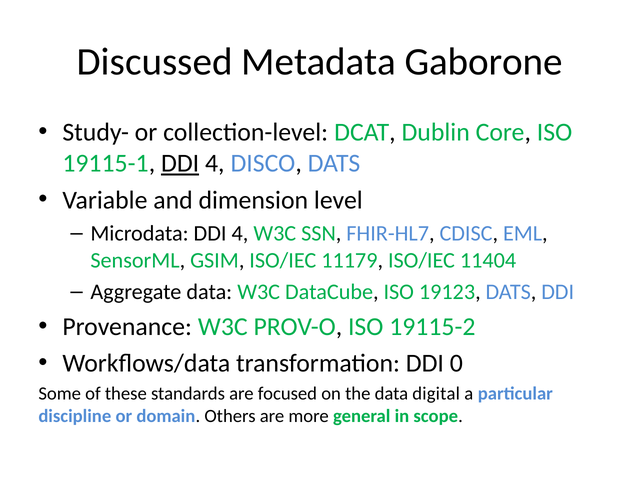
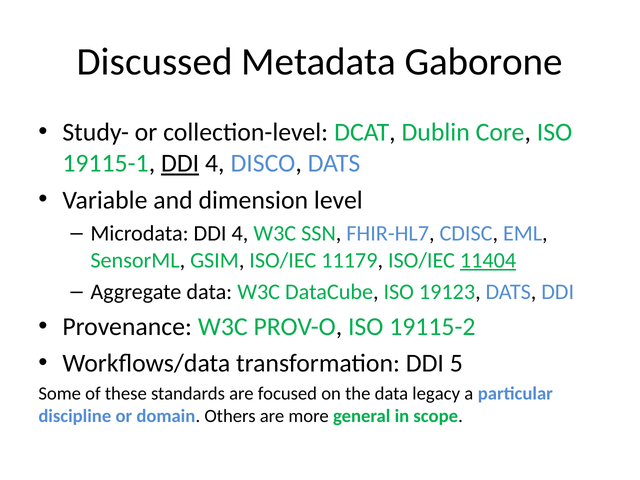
11404 underline: none -> present (488, 260)
0: 0 -> 5 (456, 363)
digital: digital -> legacy (436, 394)
